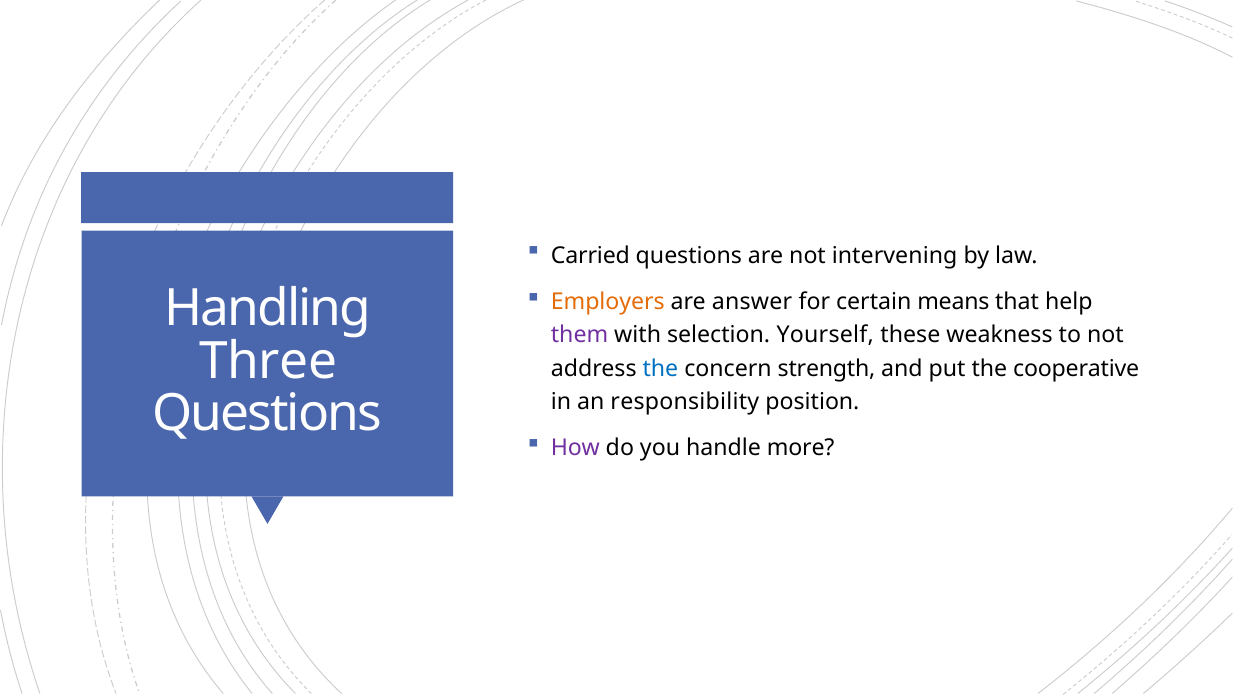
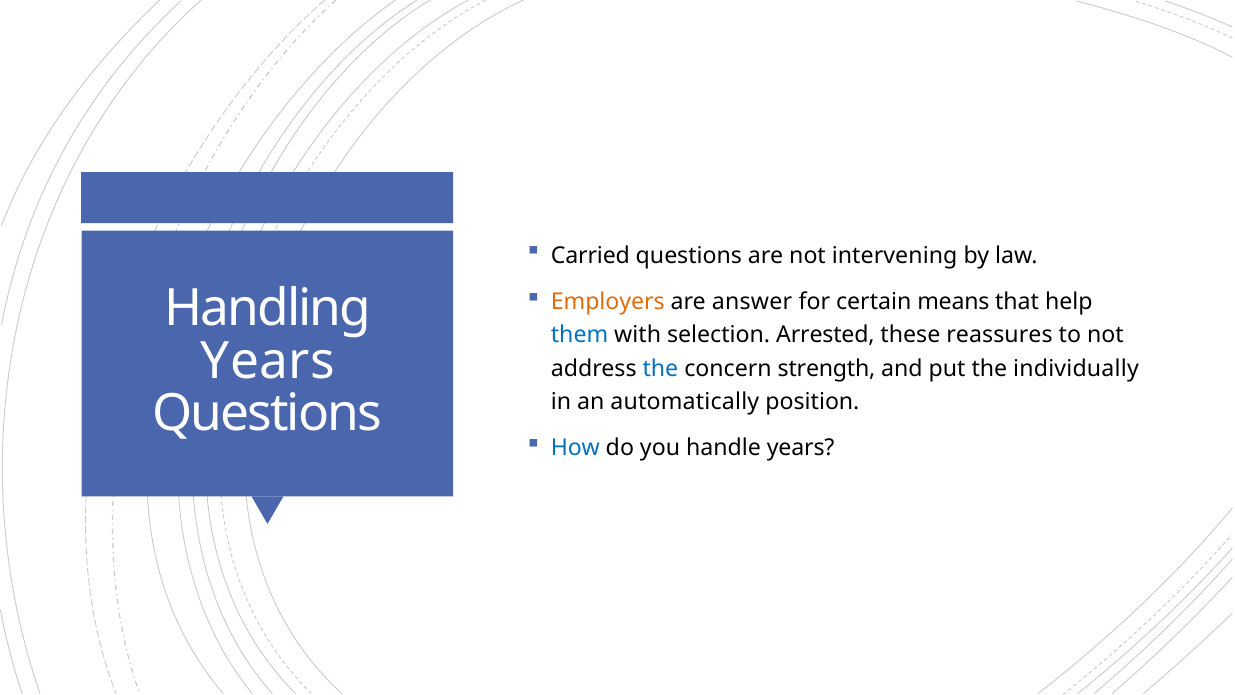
them colour: purple -> blue (580, 335)
Yourself: Yourself -> Arrested (825, 335)
weakness: weakness -> reassures (999, 335)
Three: Three -> Years (268, 361)
cooperative: cooperative -> individually (1076, 368)
responsibility: responsibility -> automatically (685, 402)
How colour: purple -> blue (575, 448)
handle more: more -> years (801, 448)
